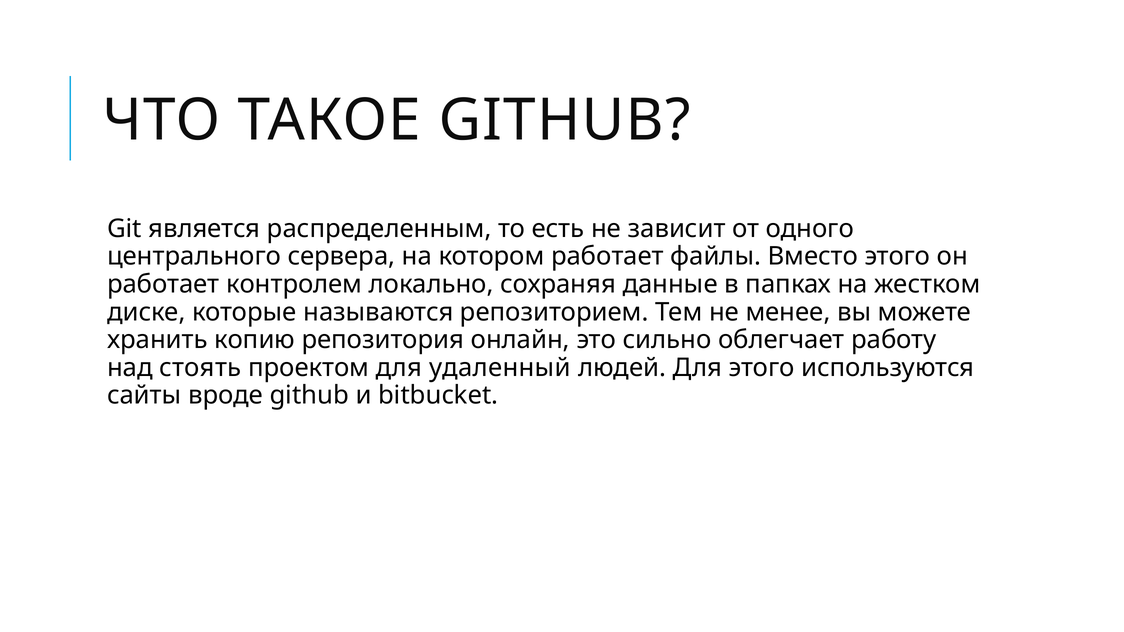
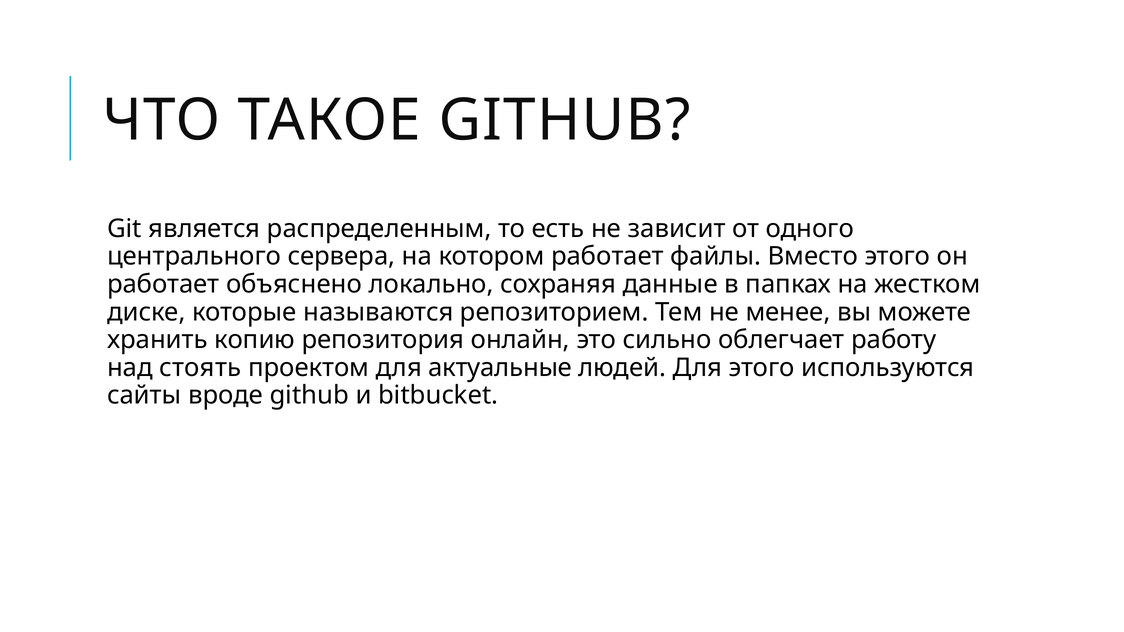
контролем: контролем -> объяснено (294, 284)
удаленный: удаленный -> актуальные (500, 368)
